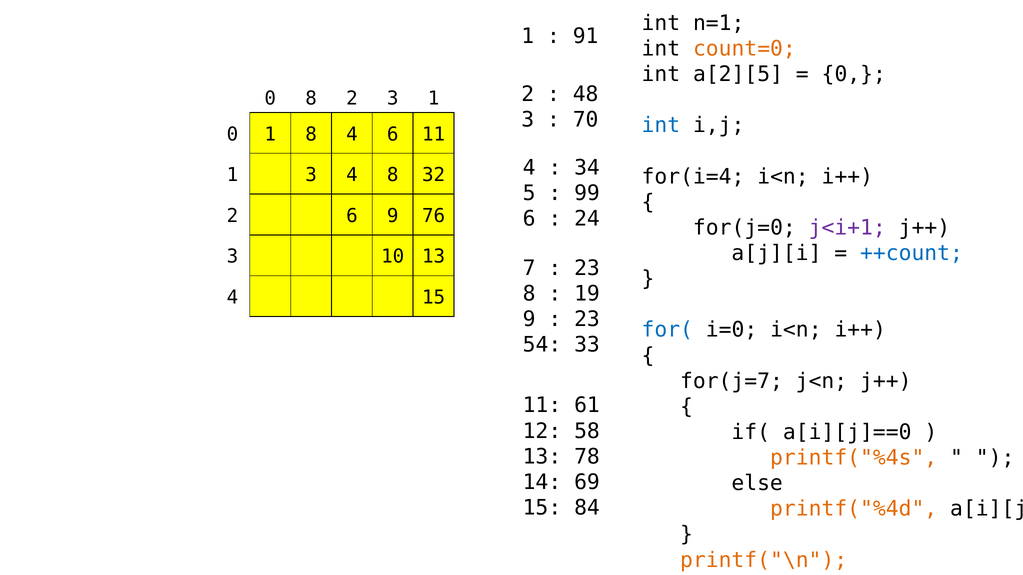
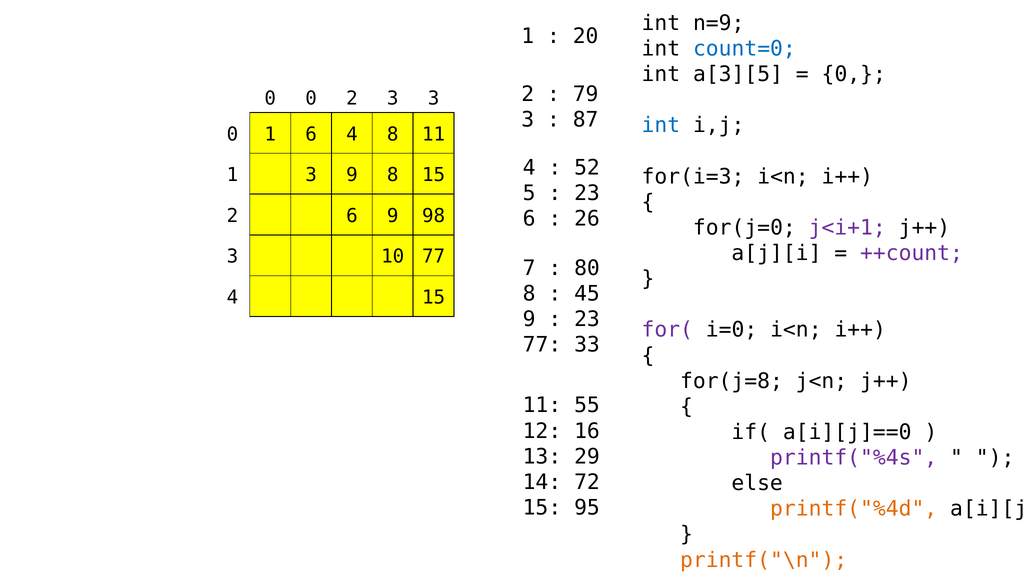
n=1: n=1 -> n=9 (719, 23)
91: 91 -> 20 (586, 36)
count=0 colour: orange -> blue (744, 49)
a[2][5: a[2][5 -> a[3][5 (738, 74)
48: 48 -> 79 (586, 94)
0 8: 8 -> 0 (311, 98)
3 1: 1 -> 3 (434, 98)
70: 70 -> 87 (586, 120)
1 8: 8 -> 6 (311, 134)
4 6: 6 -> 8 (393, 134)
34: 34 -> 52 (587, 168)
4: 4 -> 9 (352, 175)
8 32: 32 -> 15 (434, 175)
for(i=4: for(i=4 -> for(i=3 (693, 177)
99: 99 -> 23 (587, 194)
76: 76 -> 98 (434, 216)
24: 24 -> 26 (587, 219)
++count colour: blue -> purple (912, 253)
10 13: 13 -> 77 (434, 257)
23: 23 -> 80 (587, 268)
19: 19 -> 45 (587, 294)
for( colour: blue -> purple (667, 330)
54: 54 -> 77 (542, 345)
for(j=7: for(j=7 -> for(j=8 (731, 381)
61: 61 -> 55 (587, 406)
58: 58 -> 16 (587, 431)
78: 78 -> 29 (587, 457)
printf("%4s colour: orange -> purple (854, 458)
69: 69 -> 72 (587, 482)
84: 84 -> 95 (587, 508)
